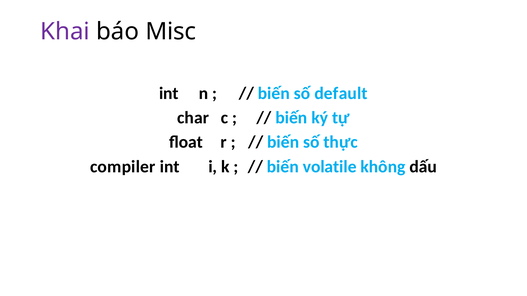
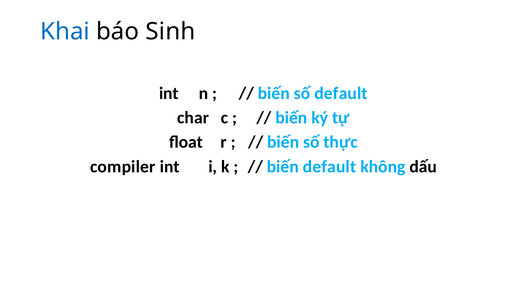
Khai colour: purple -> blue (65, 32)
Misc: Misc -> Sinh (171, 32)
biến volatile: volatile -> default (330, 167)
